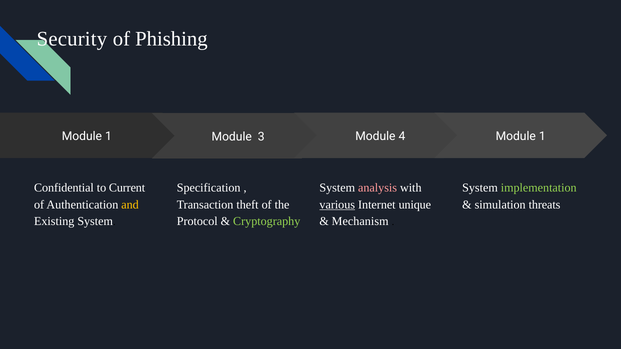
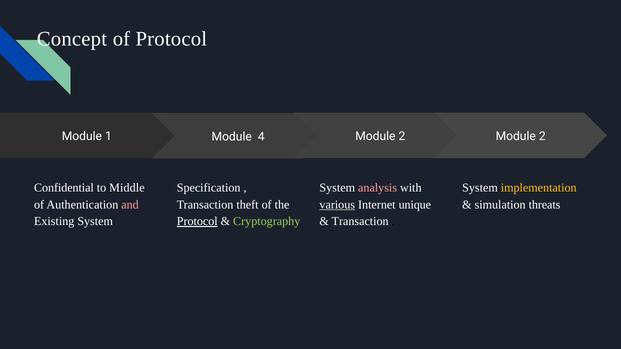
Security: Security -> Concept (72, 39)
of Phishing: Phishing -> Protocol (171, 39)
4: 4 -> 2 (402, 136)
1: 1 -> 2 (542, 136)
3: 3 -> 4 (261, 137)
Current: Current -> Middle (127, 188)
implementation colour: light green -> yellow (539, 188)
and colour: yellow -> pink (130, 205)
Protocol underline: none -> present (197, 221)
Mechanism: Mechanism -> Transaction (360, 221)
